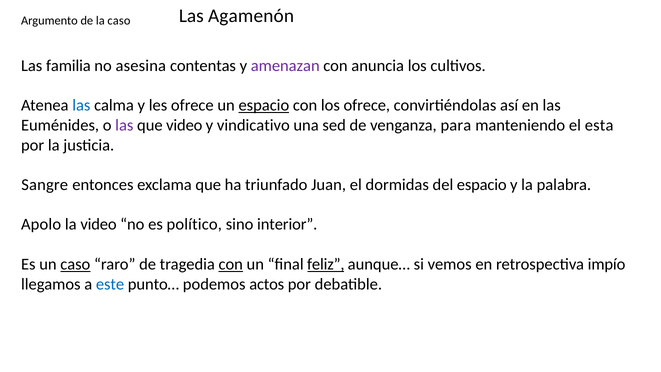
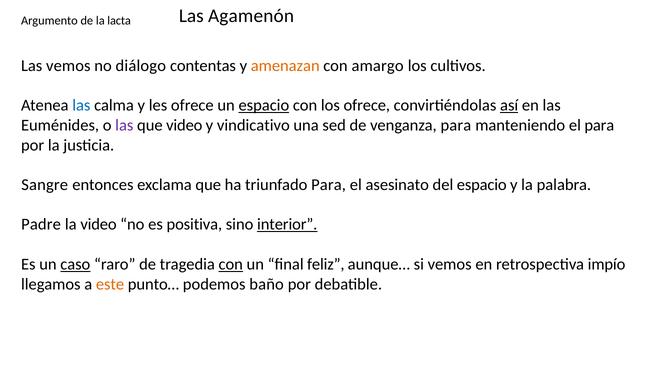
la caso: caso -> lacta (119, 21)
Las familia: familia -> vemos (68, 66)
asesina: asesina -> diálogo (141, 66)
amenazan colour: purple -> orange (285, 66)
anuncia: anuncia -> amargo (378, 66)
así underline: none -> present (509, 105)
el esta: esta -> para (599, 125)
triunfado Juan: Juan -> Para (329, 185)
dormidas: dormidas -> asesinato (397, 185)
Apolo: Apolo -> Padre (41, 224)
político: político -> positiva (194, 224)
interior underline: none -> present (287, 224)
feliz underline: present -> none (326, 264)
este colour: blue -> orange (110, 284)
actos: actos -> baño (267, 284)
